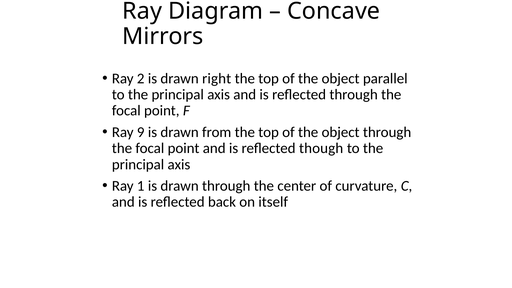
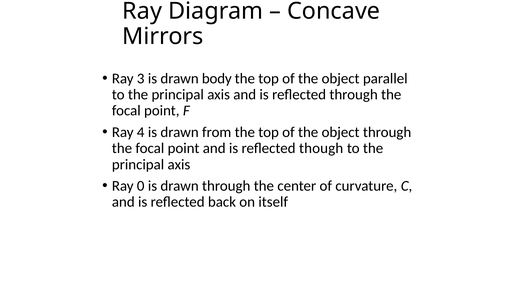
2: 2 -> 3 (141, 78)
right: right -> body (217, 78)
9: 9 -> 4 (141, 132)
1: 1 -> 0 (141, 186)
